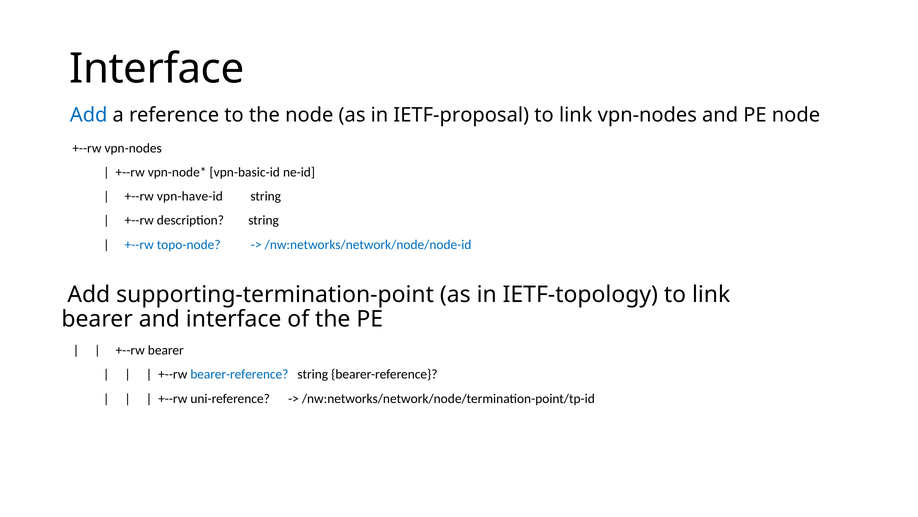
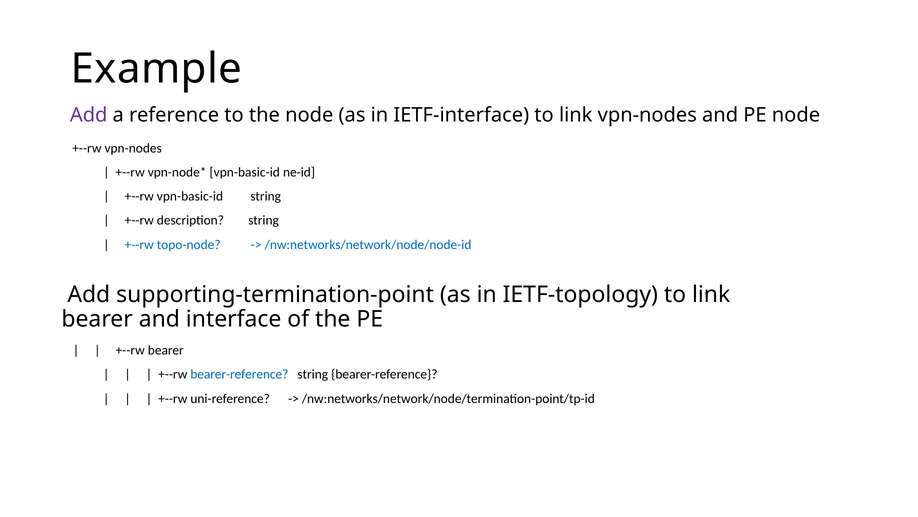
Interface: Interface -> Example (156, 69)
Add colour: blue -> purple (89, 115)
IETF-proposal: IETF-proposal -> IETF-interface (461, 115)
+--rw vpn-have-id: vpn-have-id -> vpn-basic-id (190, 196)
